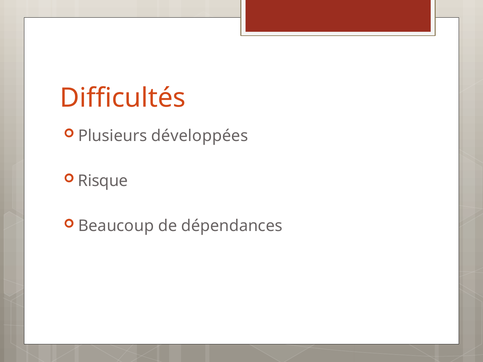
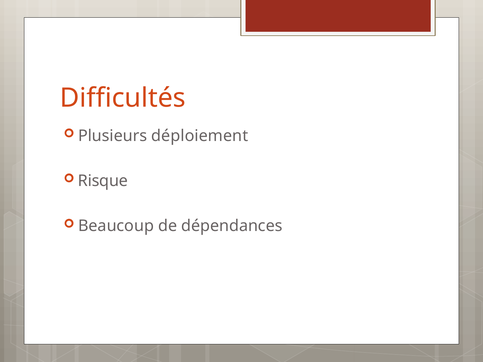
développées: développées -> déploiement (200, 136)
